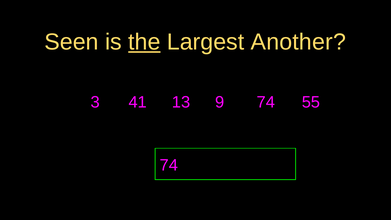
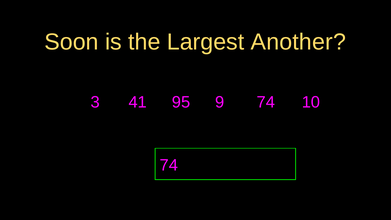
Seen: Seen -> Soon (72, 42)
the underline: present -> none (144, 42)
13: 13 -> 95 (181, 102)
55: 55 -> 10 (311, 102)
